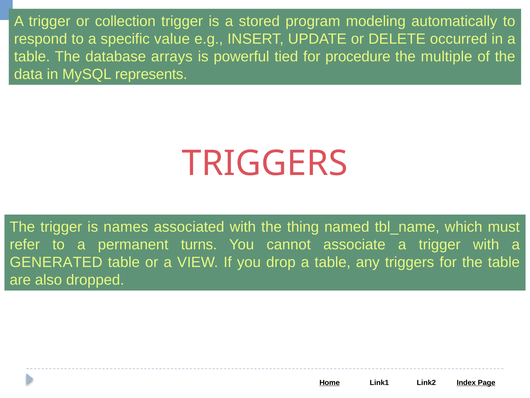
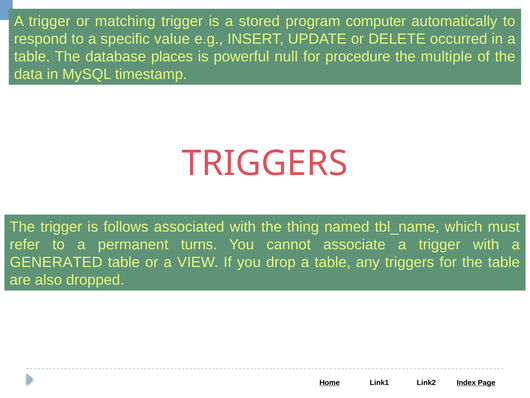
collection: collection -> matching (125, 21)
modeling: modeling -> computer (376, 21)
arrays: arrays -> places (172, 57)
tied: tied -> null (286, 57)
represents: represents -> timestamp (151, 74)
names: names -> follows (126, 227)
